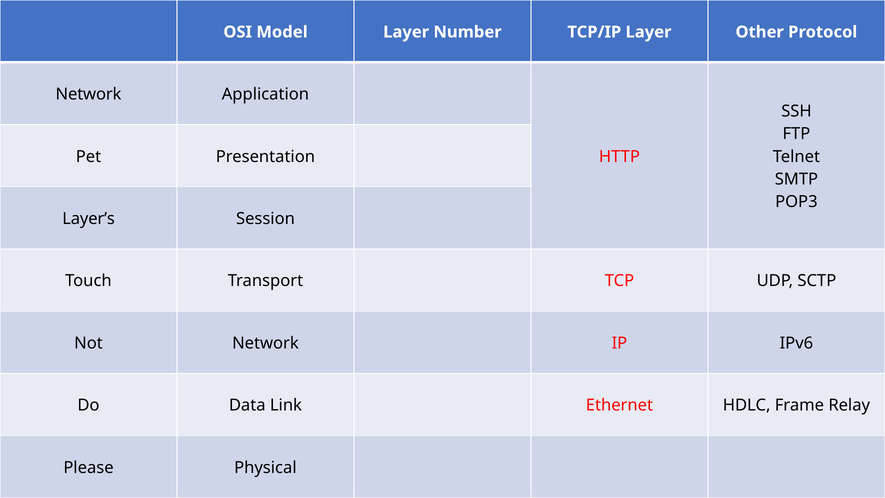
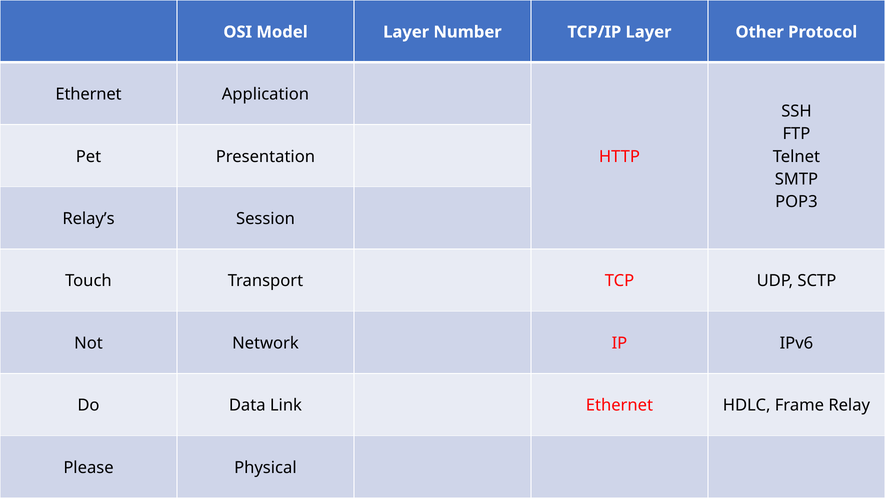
Network: Network -> Ethernet (89, 94)
Layer’s: Layer’s -> Relay’s (89, 219)
